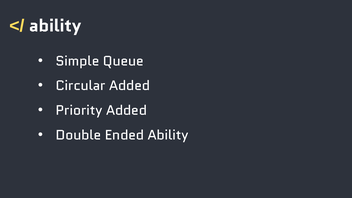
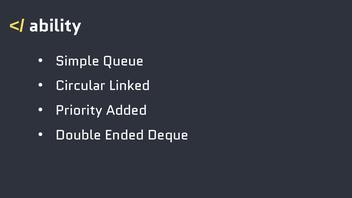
Circular Added: Added -> Linked (130, 86)
Ended Ability: Ability -> Deque (168, 135)
